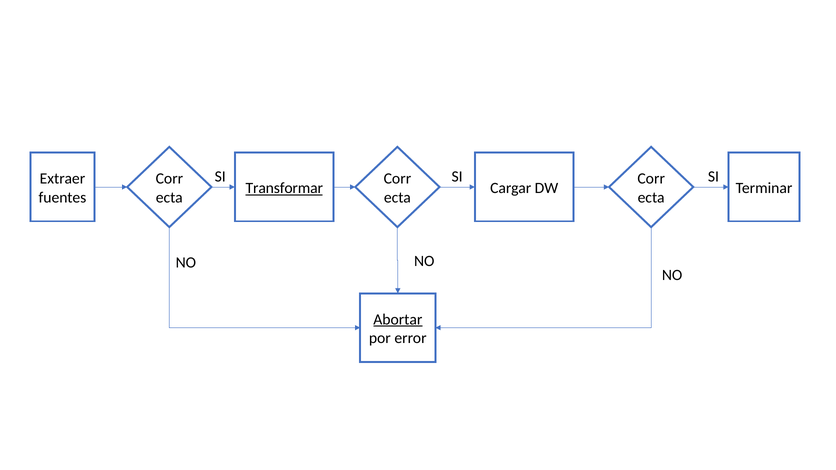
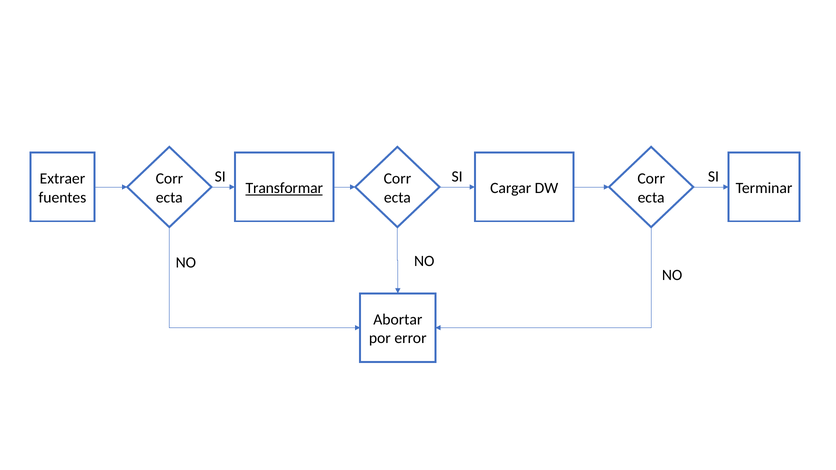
Abortar underline: present -> none (398, 320)
